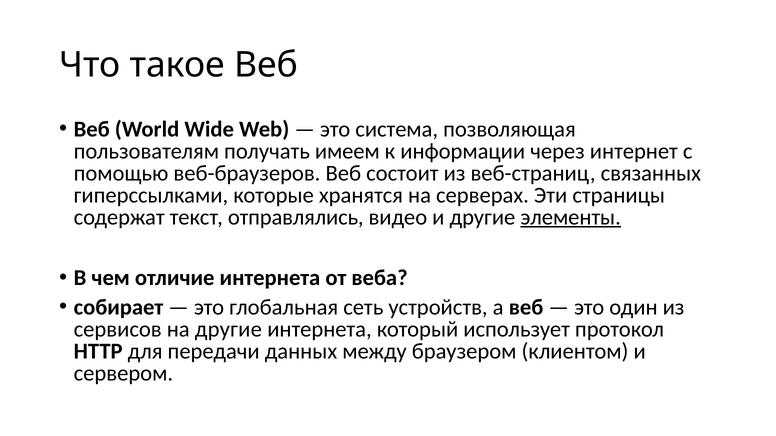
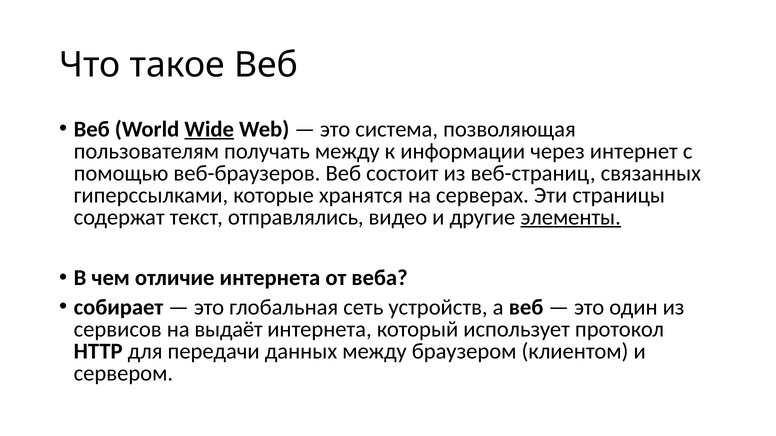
Wide underline: none -> present (209, 129)
получать имеем: имеем -> между (347, 151)
на другие: другие -> выдаёт (229, 330)
